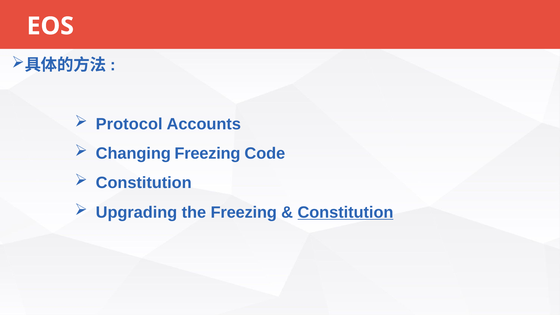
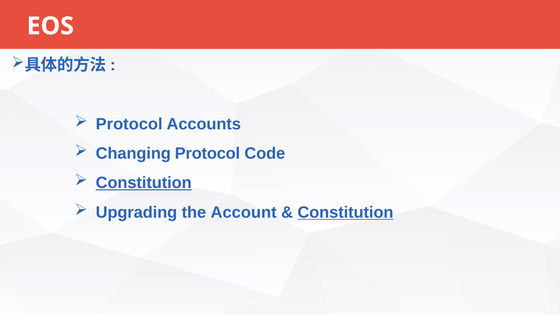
Changing Freezing: Freezing -> Protocol (207, 153)
Constitution underline: none -> present (144, 183)
the Freezing: Freezing -> Account (244, 212)
